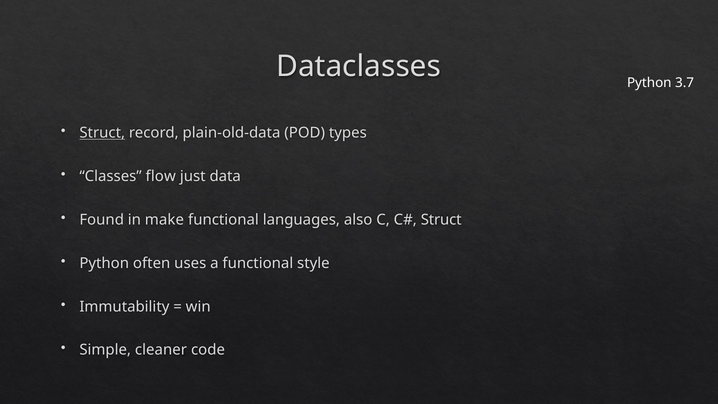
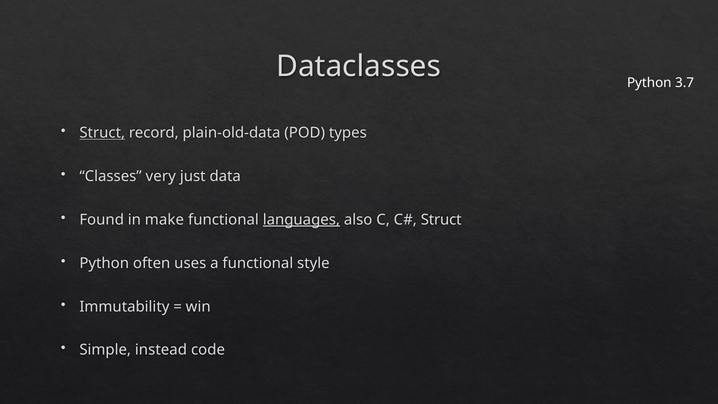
flow: flow -> very (161, 176)
languages underline: none -> present (301, 220)
cleaner: cleaner -> instead (161, 350)
